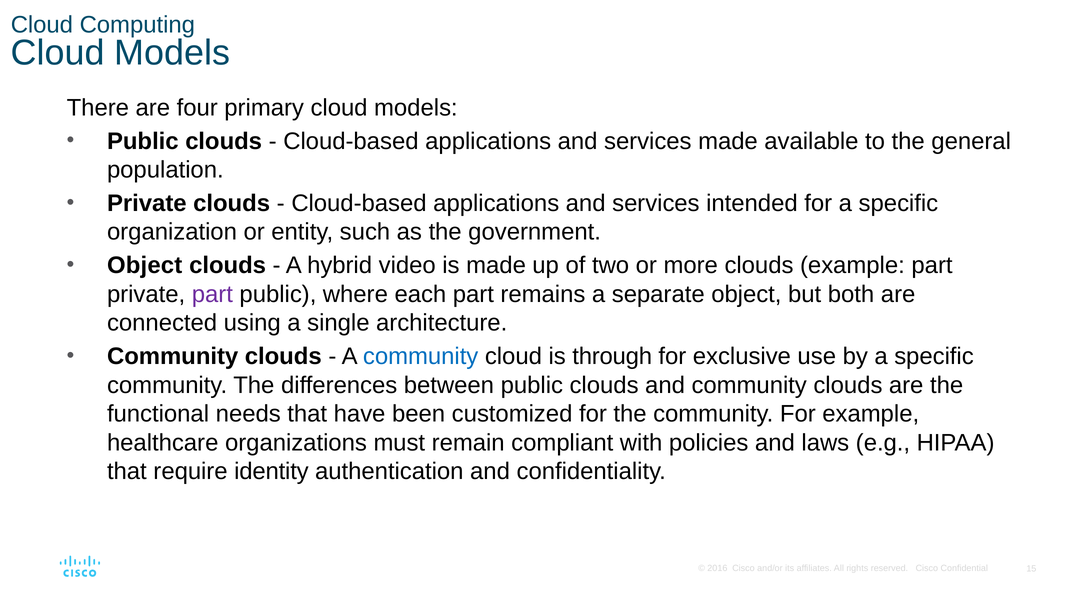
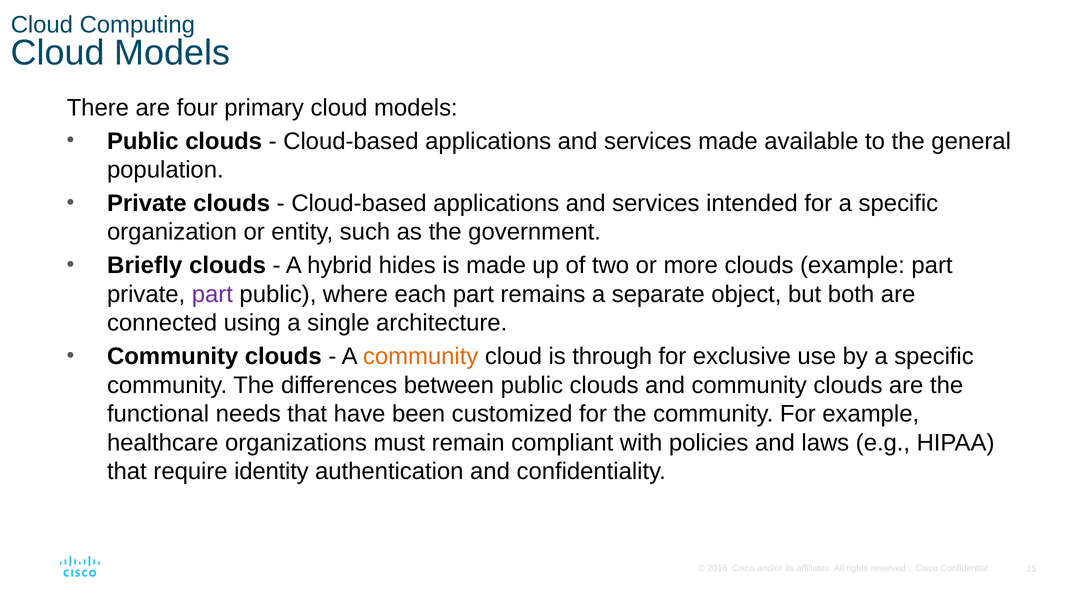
Object: Object -> Briefly (145, 266)
video: video -> hides (407, 266)
community colour: blue -> orange (421, 356)
